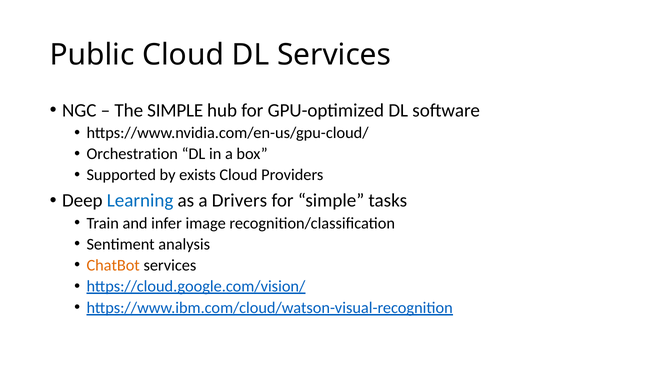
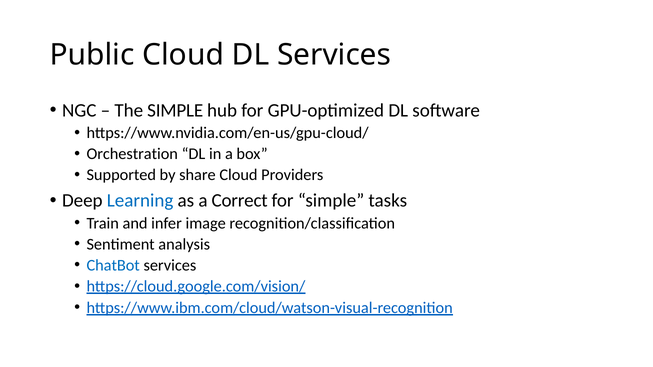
exists: exists -> share (197, 175)
Drivers: Drivers -> Correct (240, 201)
ChatBot colour: orange -> blue (113, 265)
